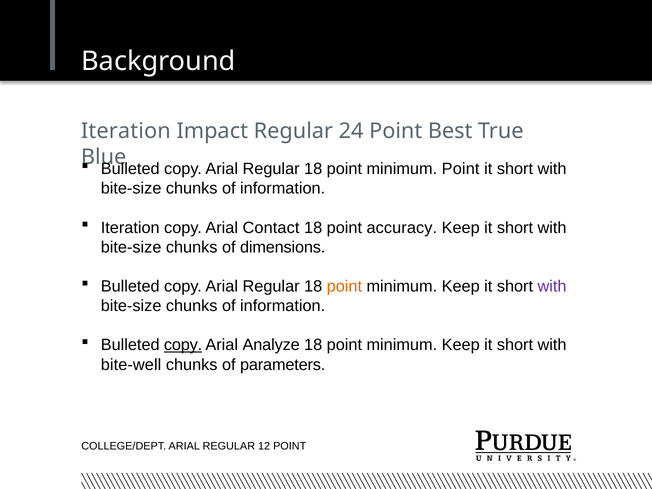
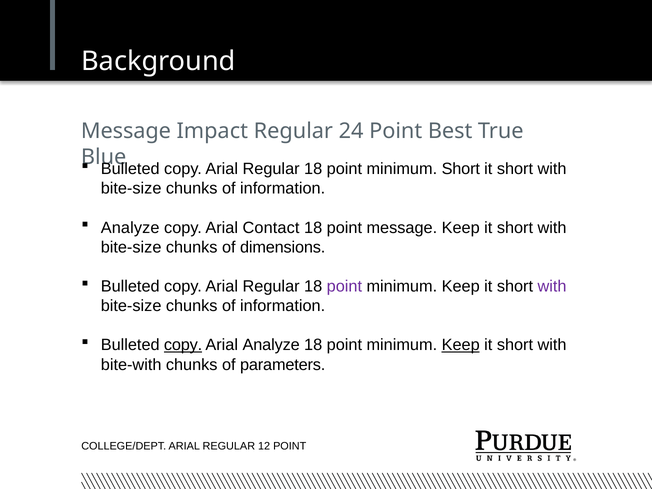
Iteration: Iteration -> Message (126, 131)
minimum Point: Point -> Short (461, 169)
Iteration: Iteration -> Analyze (130, 228)
point accuracy: accuracy -> message (402, 228)
point colour: orange -> purple (344, 286)
Keep underline: none -> present (461, 345)
bite-well: bite-well -> bite-with (131, 365)
